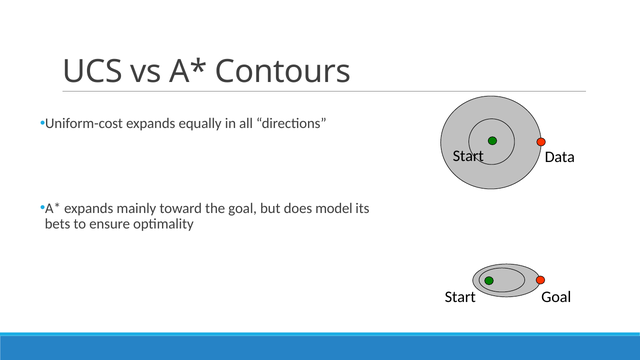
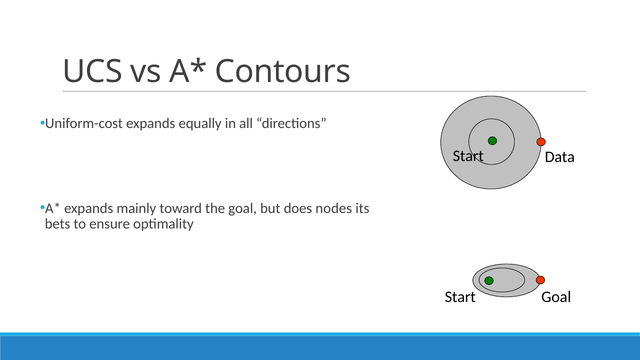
model: model -> nodes (334, 208)
